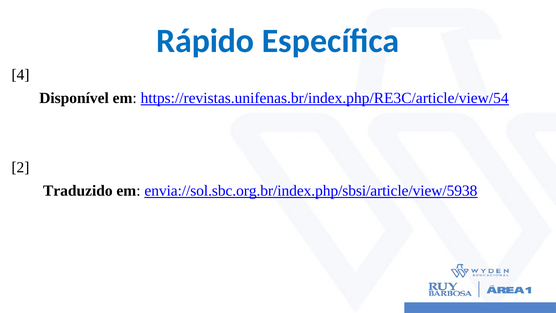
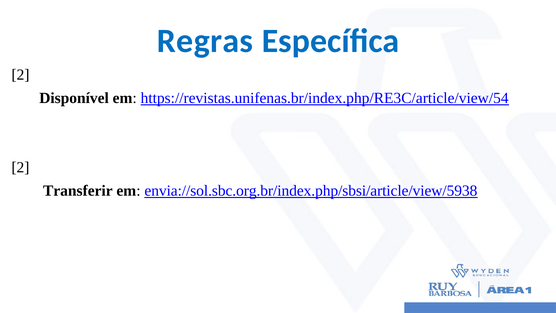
Rápido: Rápido -> Regras (205, 41)
4: 4 -> 2 (20, 75)
Traduzido: Traduzido -> Transferir (78, 191)
